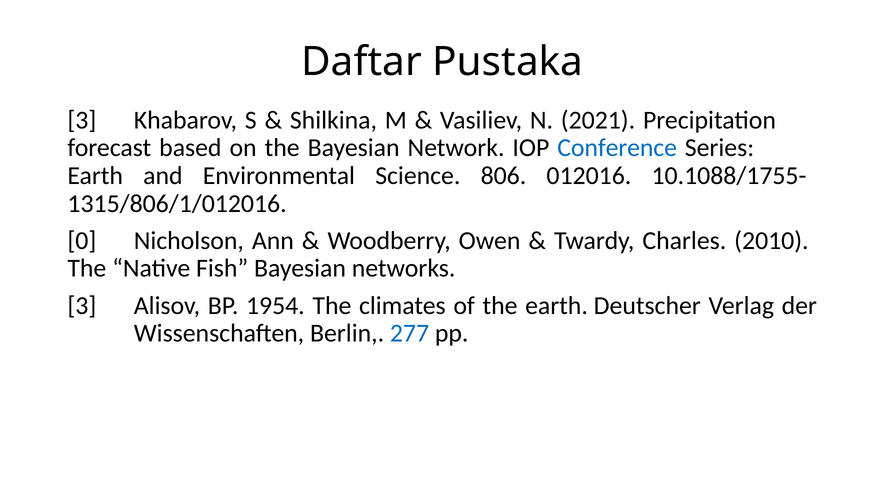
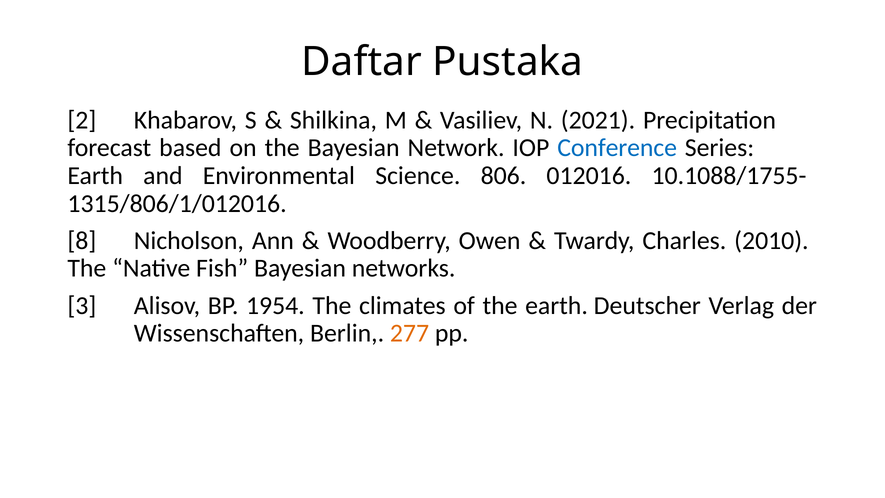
3: 3 -> 2 (82, 120)
0: 0 -> 8 (82, 241)
277 colour: blue -> orange (409, 333)
